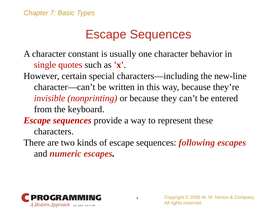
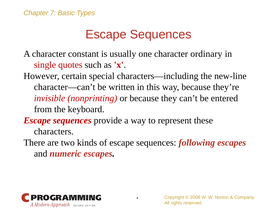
behavior: behavior -> ordinary (206, 54)
